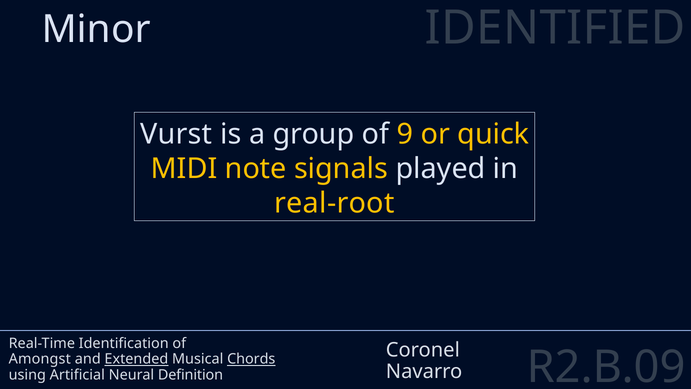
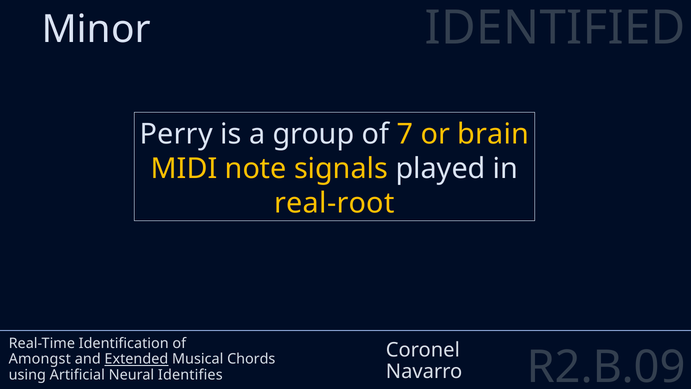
Vurst: Vurst -> Perry (176, 134)
9: 9 -> 7 (405, 134)
quick: quick -> brain (493, 134)
Chords underline: present -> none (251, 359)
Definition: Definition -> Identifies (190, 374)
